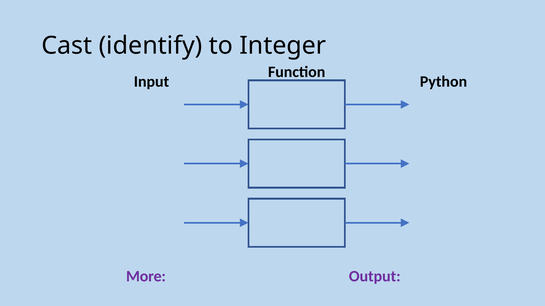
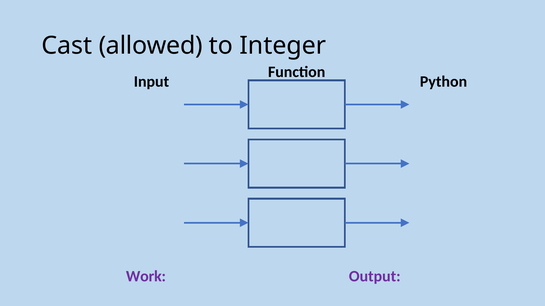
identify: identify -> allowed (151, 46)
More: More -> Work (146, 277)
